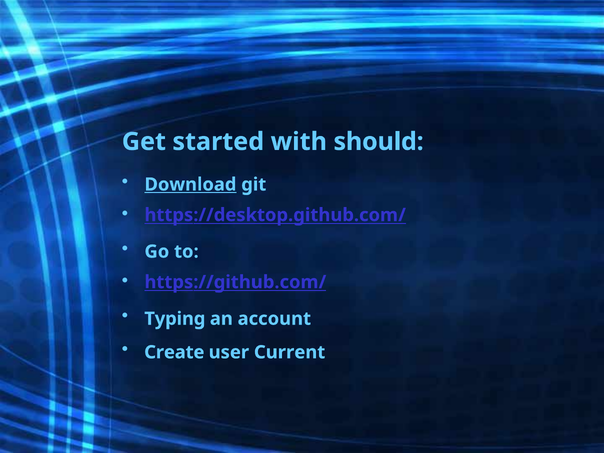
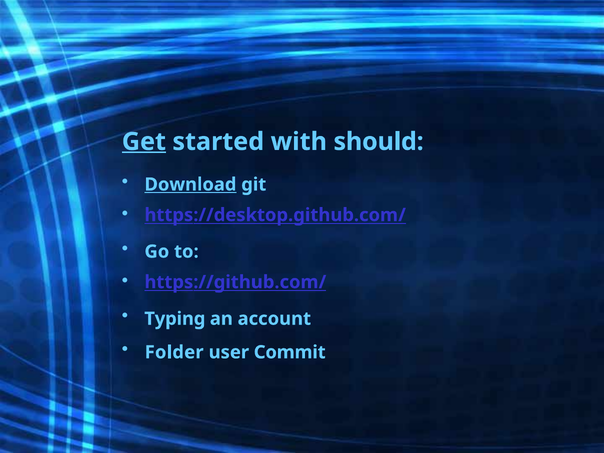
Get underline: none -> present (144, 142)
Create: Create -> Folder (174, 352)
Current: Current -> Commit (290, 352)
